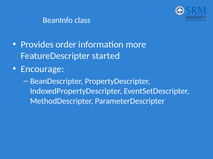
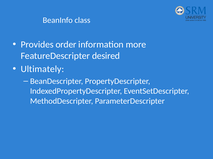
started: started -> desired (106, 56)
Encourage: Encourage -> Ultimately (42, 69)
